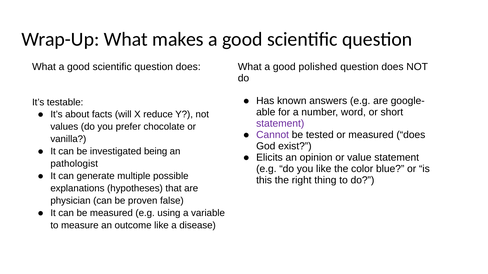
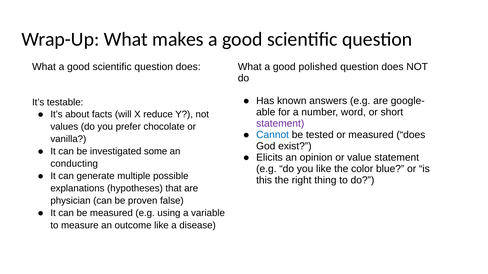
Cannot colour: purple -> blue (273, 135)
being: being -> some (156, 152)
pathologist: pathologist -> conducting (74, 164)
